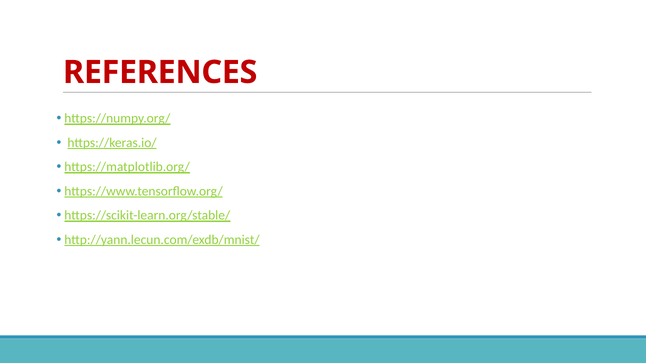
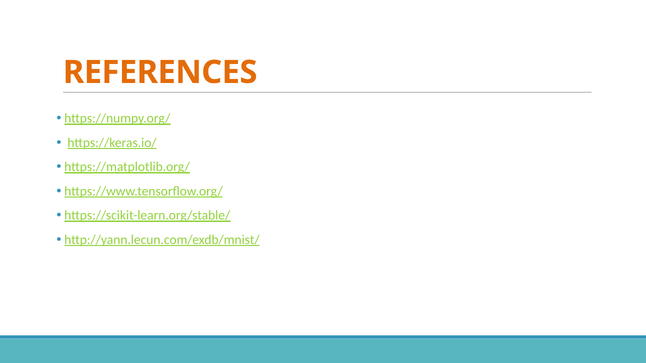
REFERENCES colour: red -> orange (160, 72)
